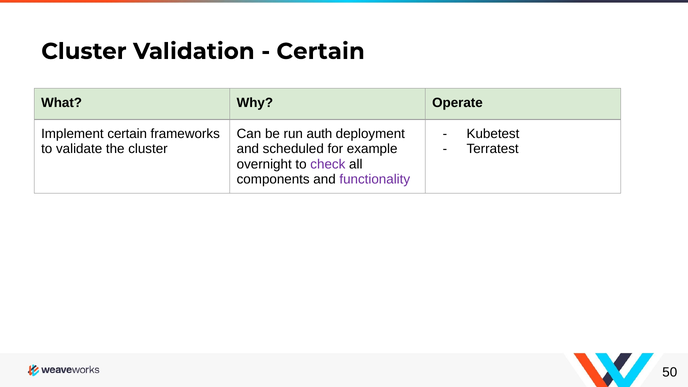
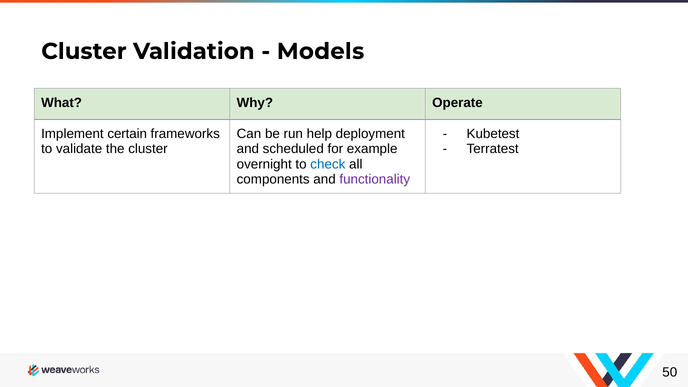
Certain: Certain -> Models (321, 51)
auth: auth -> help (319, 134)
check colour: purple -> blue (328, 164)
